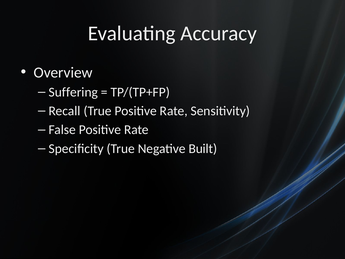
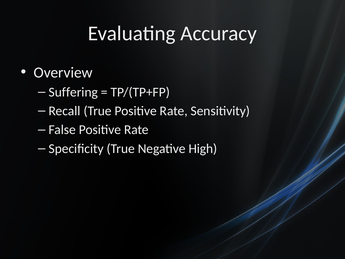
Built: Built -> High (203, 148)
